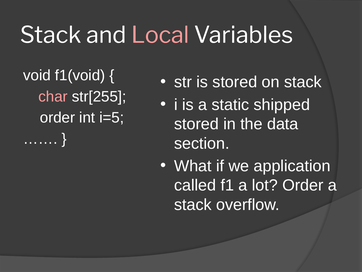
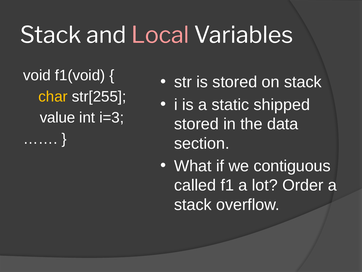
char colour: pink -> yellow (53, 96)
order: order -> value (58, 118)
i=5: i=5 -> i=3 (112, 118)
application: application -> contiguous (292, 166)
